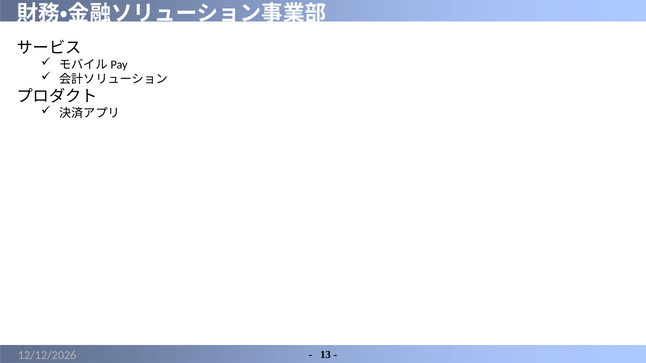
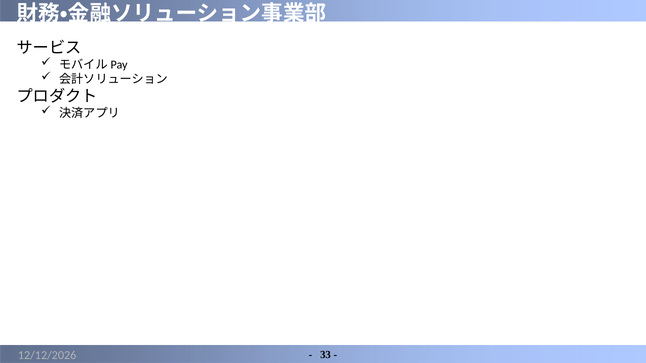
13: 13 -> 33 (325, 355)
